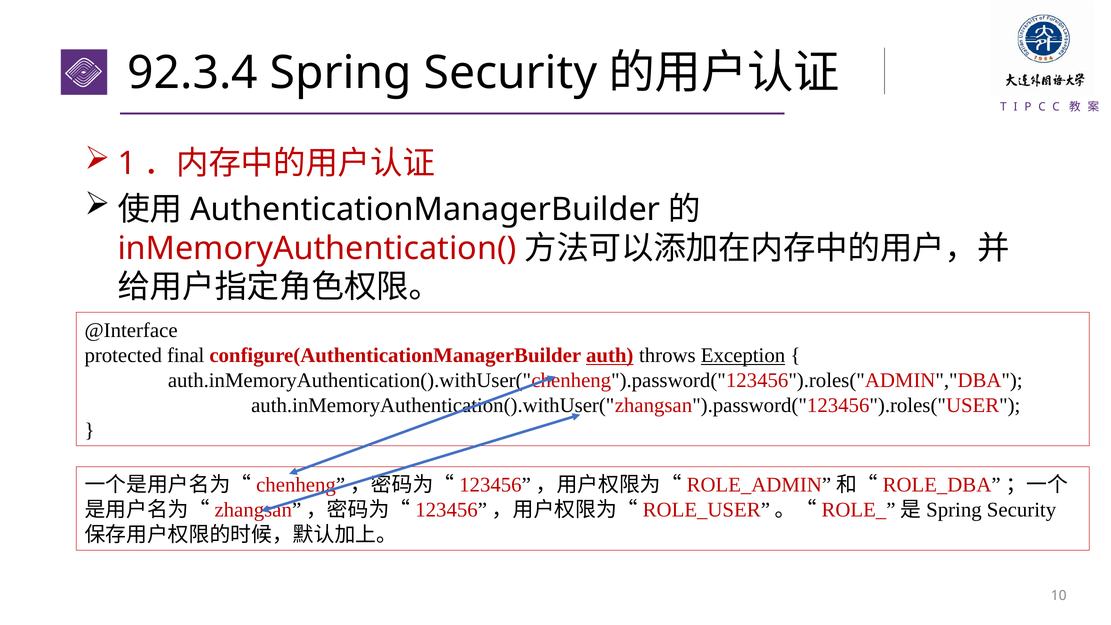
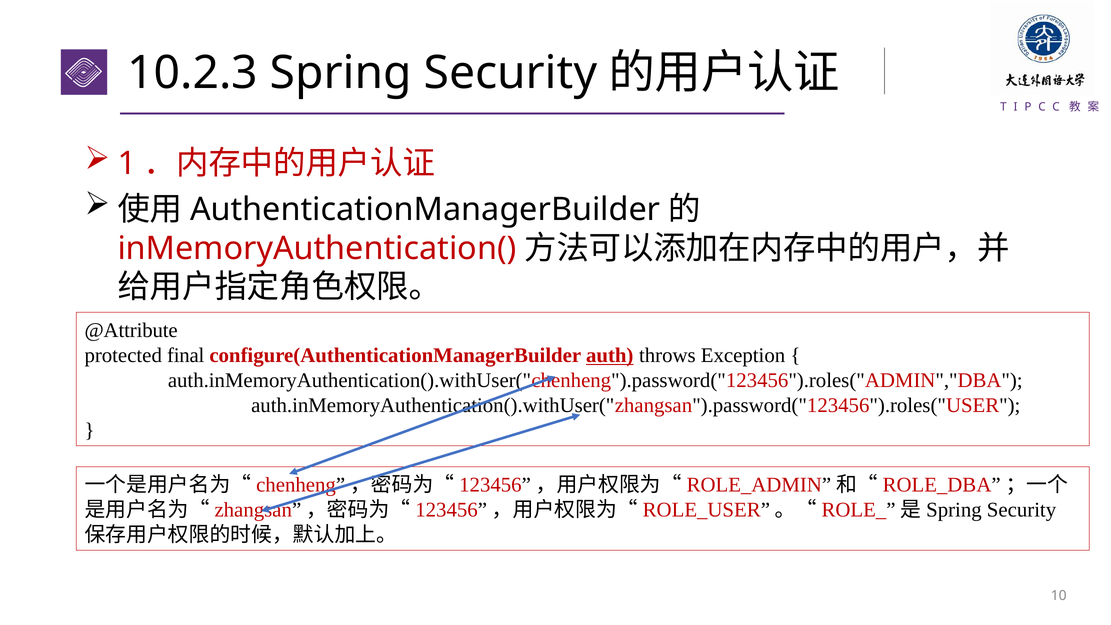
92.3.4: 92.3.4 -> 10.2.3 (193, 73)
@Interface: @Interface -> @Attribute (131, 330)
Exception underline: present -> none (743, 355)
